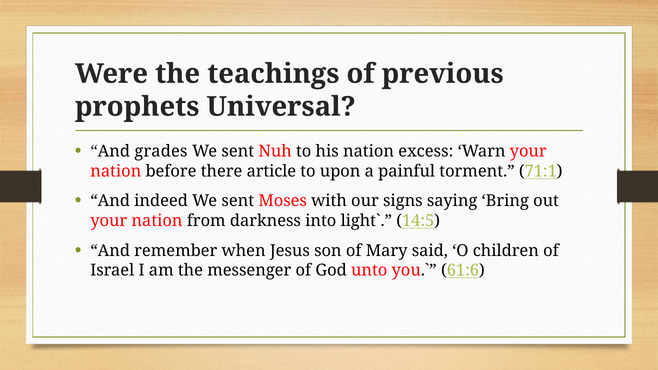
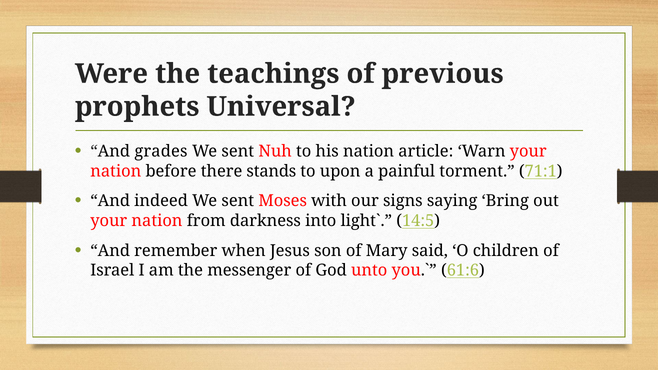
excess: excess -> article (426, 151)
article: article -> stands (271, 171)
